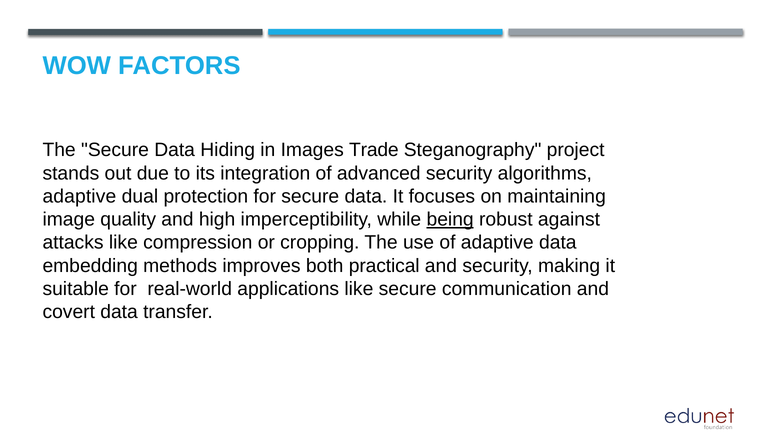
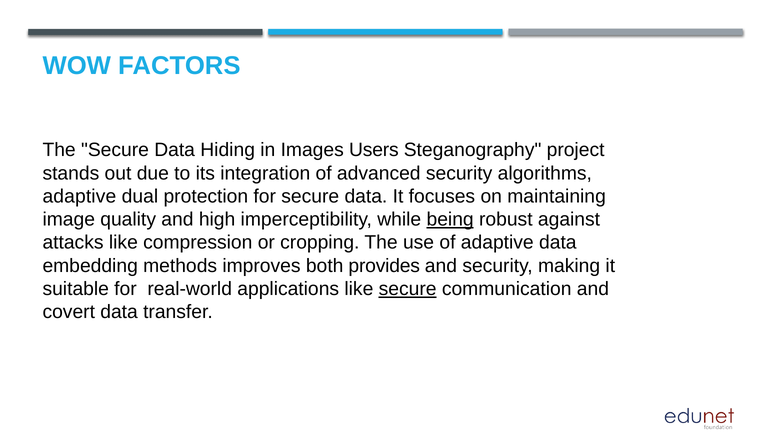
Trade: Trade -> Users (374, 150)
practical: practical -> provides (384, 266)
secure underline: none -> present (408, 289)
